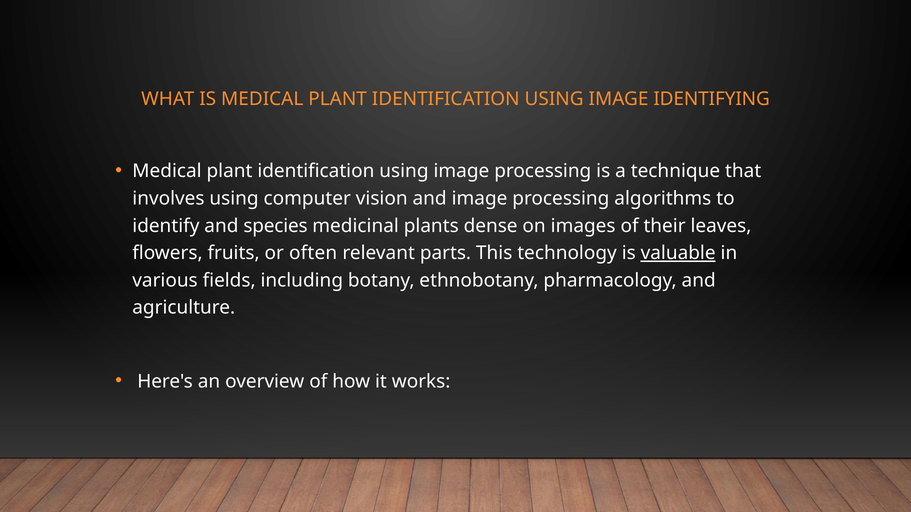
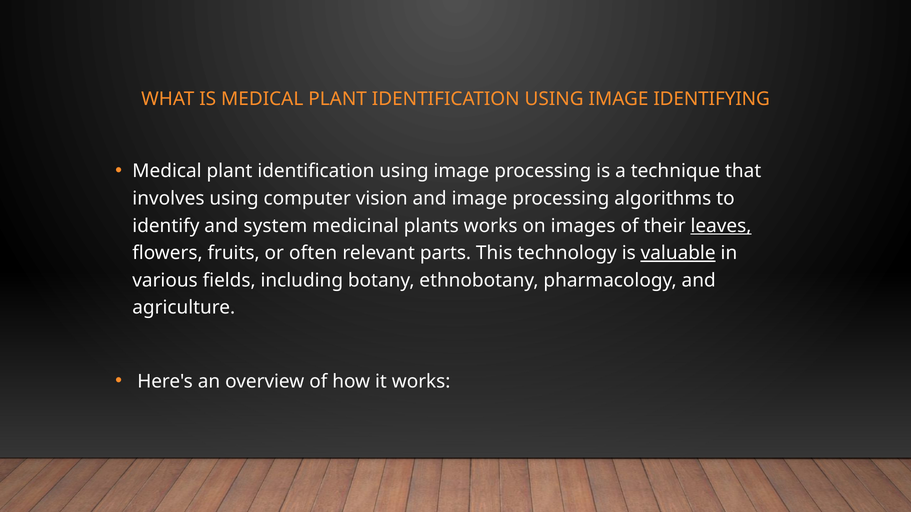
species: species -> system (275, 226)
plants dense: dense -> works (491, 226)
leaves underline: none -> present (721, 226)
